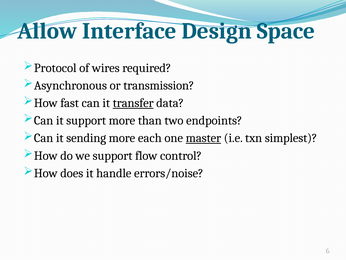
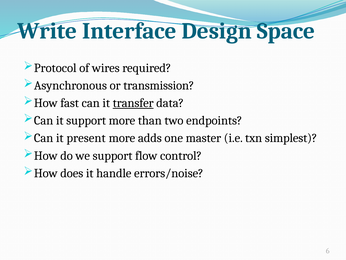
Allow: Allow -> Write (47, 31)
sending: sending -> present (86, 138)
each: each -> adds (150, 138)
master underline: present -> none (203, 138)
